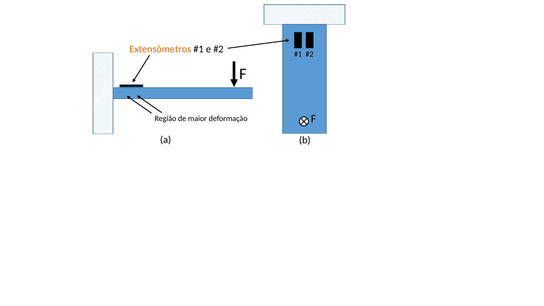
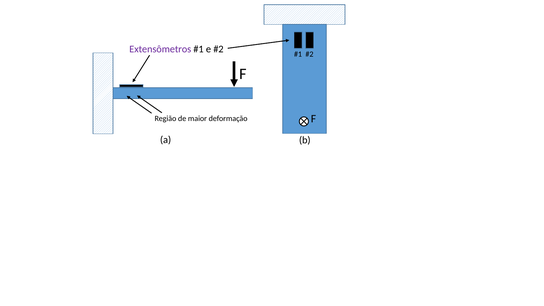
Extensômetros colour: orange -> purple (160, 49)
